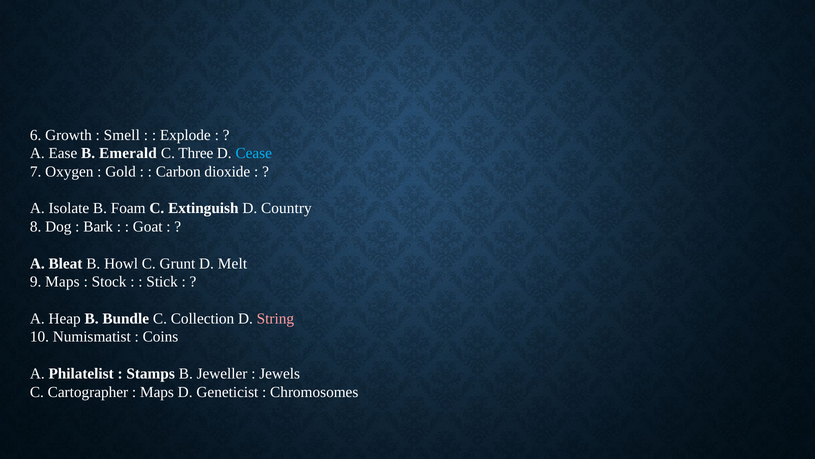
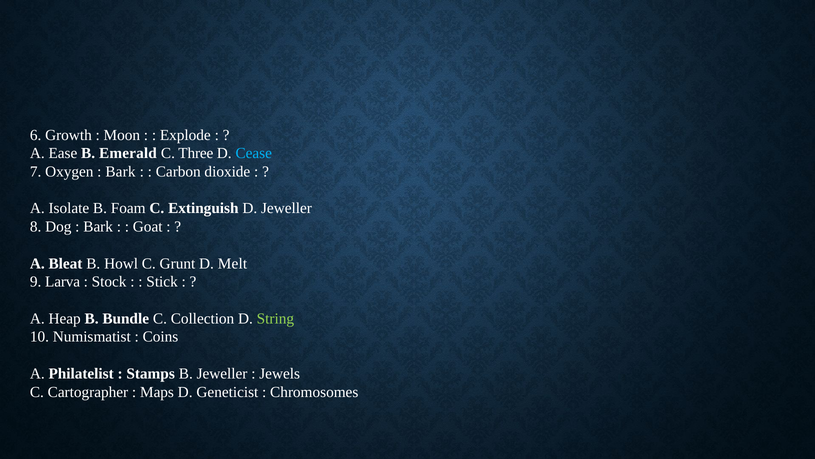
Smell: Smell -> Moon (122, 135)
Gold: Gold -> Bark (120, 171)
D Country: Country -> Jeweller (286, 208)
9 Maps: Maps -> Larva (63, 281)
String colour: pink -> light green (275, 318)
